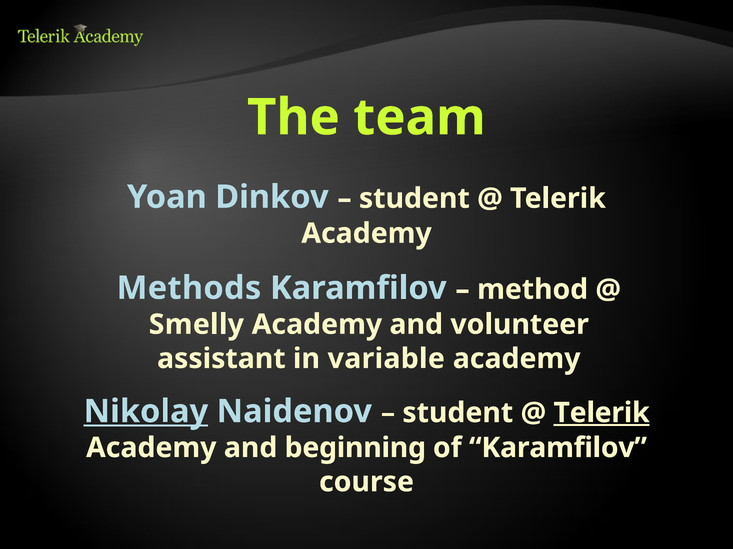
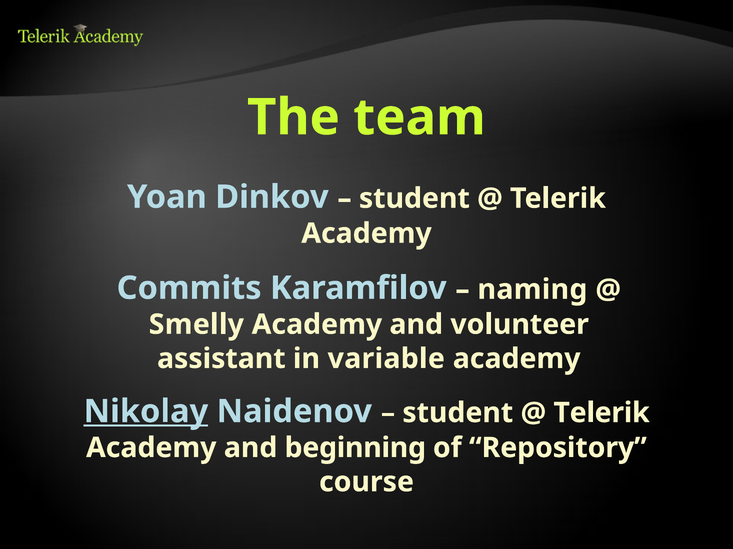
Methods: Methods -> Commits (189, 289)
method: method -> naming (532, 290)
Telerik underline: present -> none (602, 413)
of Karamfilov: Karamfilov -> Repository (558, 448)
